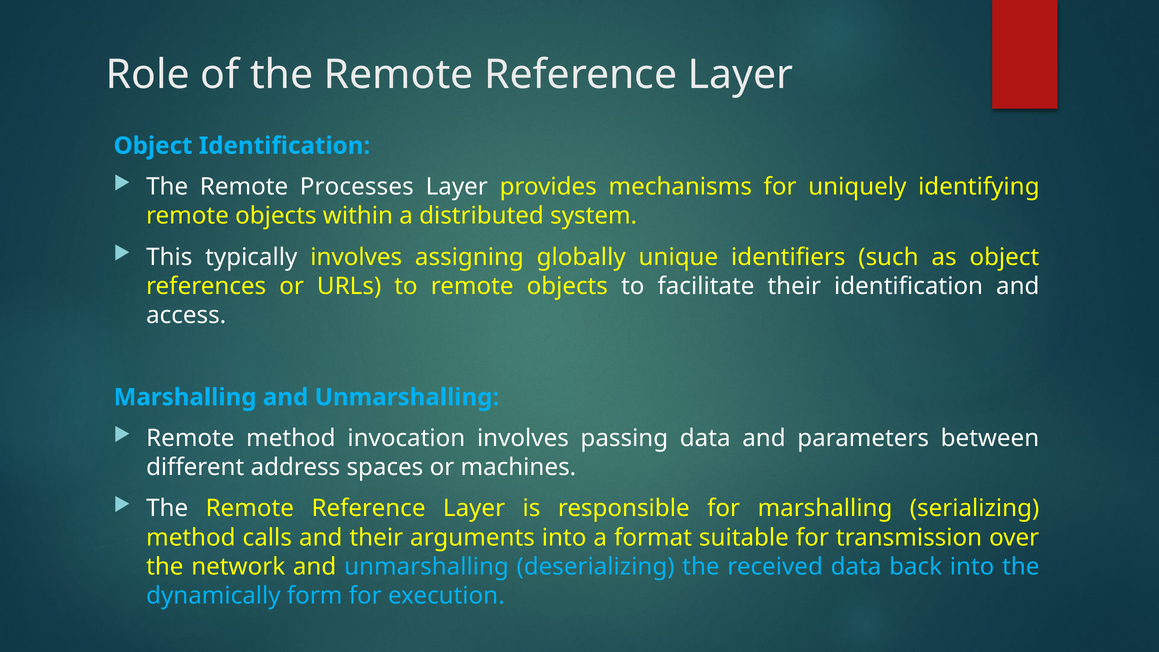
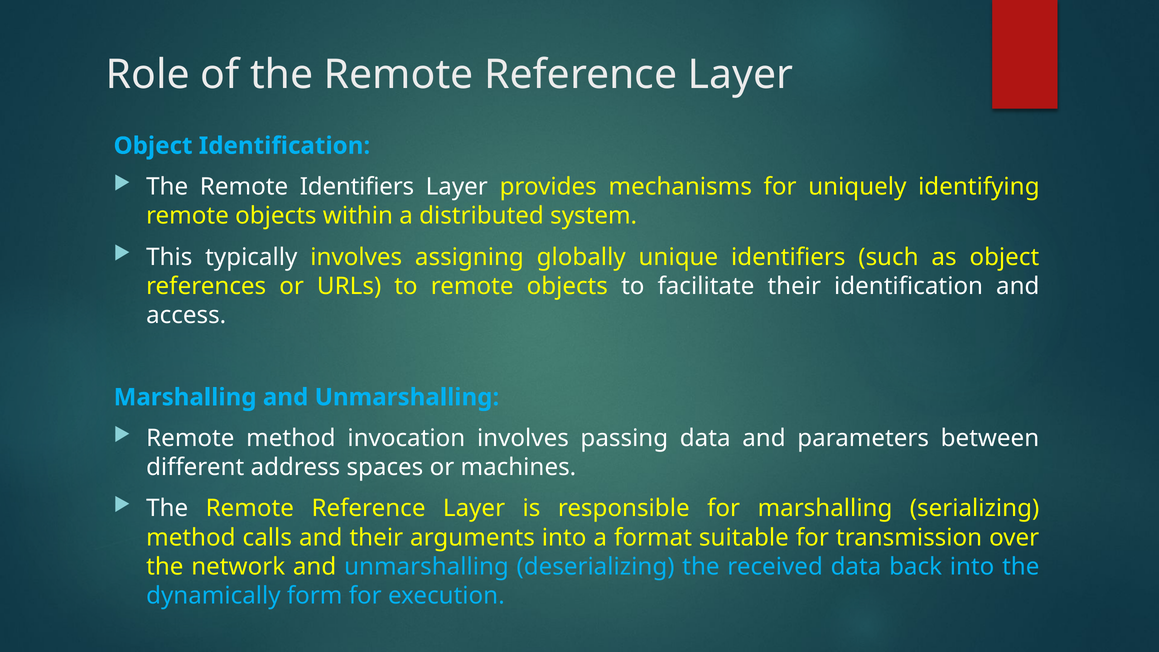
Remote Processes: Processes -> Identifiers (357, 187)
